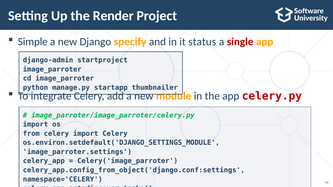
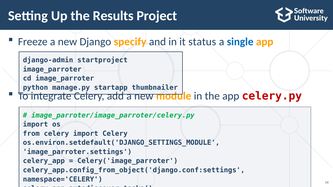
Render: Render -> Results (113, 16)
Simple: Simple -> Freeze (33, 42)
single colour: red -> blue (240, 42)
